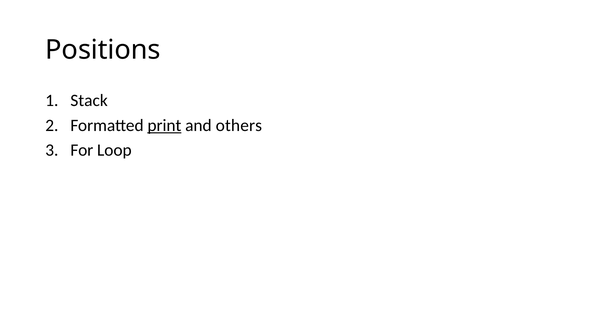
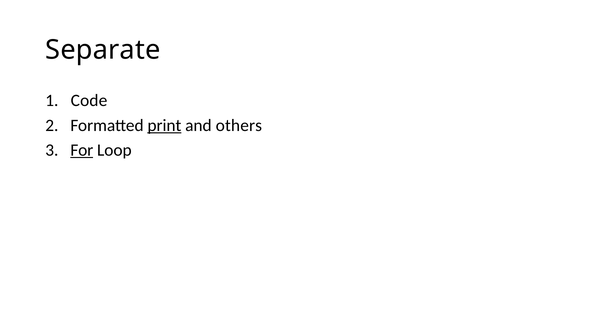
Positions: Positions -> Separate (103, 50)
Stack: Stack -> Code (89, 100)
For underline: none -> present (82, 150)
